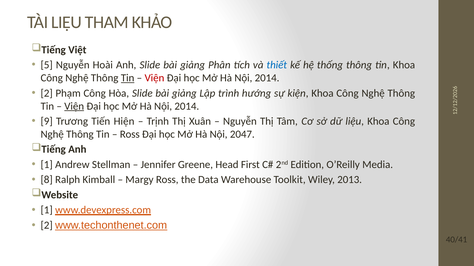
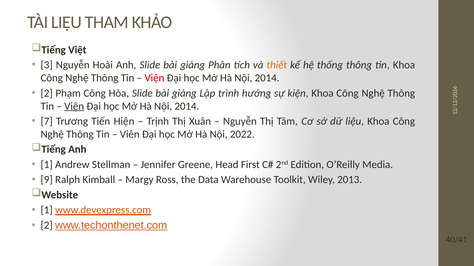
5: 5 -> 3 (47, 65)
thiết colour: blue -> orange (277, 65)
Tin underline: present -> none (128, 78)
9: 9 -> 7 (47, 122)
Ross: Ross -> Viên (130, 135)
2047: 2047 -> 2022 (242, 135)
8: 8 -> 9 (47, 180)
